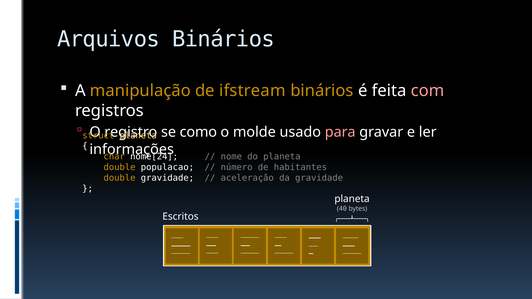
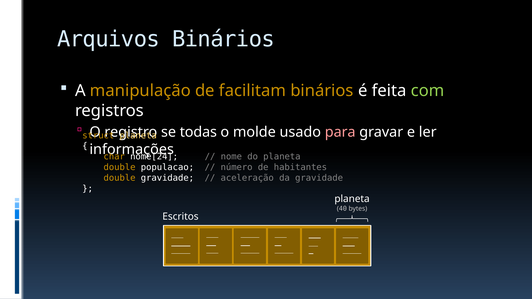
ifstream: ifstream -> facilitam (252, 91)
com colour: pink -> light green (428, 91)
como: como -> todas (198, 132)
